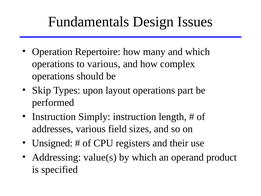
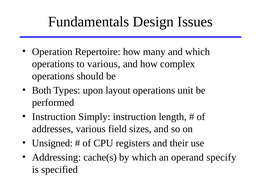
Skip: Skip -> Both (42, 90)
part: part -> unit (185, 90)
value(s: value(s -> cache(s (100, 157)
product: product -> specify (221, 157)
